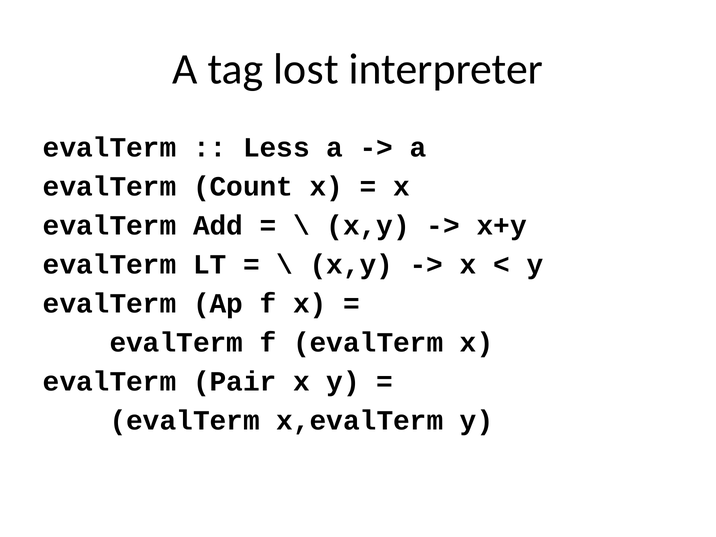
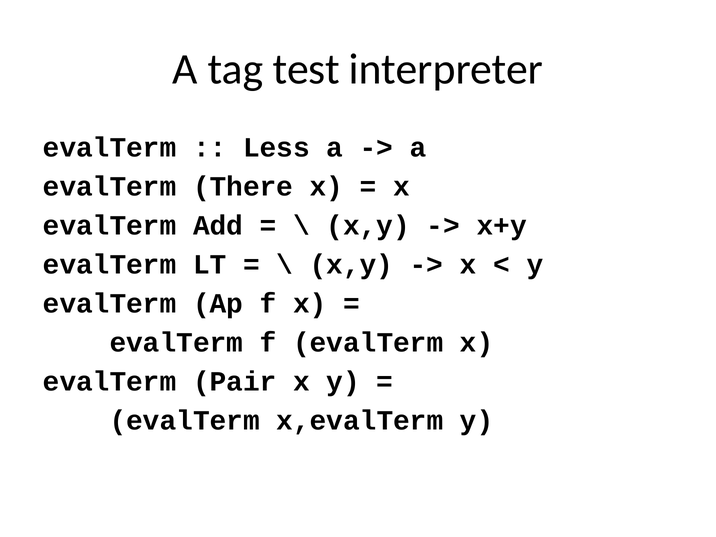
lost: lost -> test (306, 69)
Count: Count -> There (243, 187)
